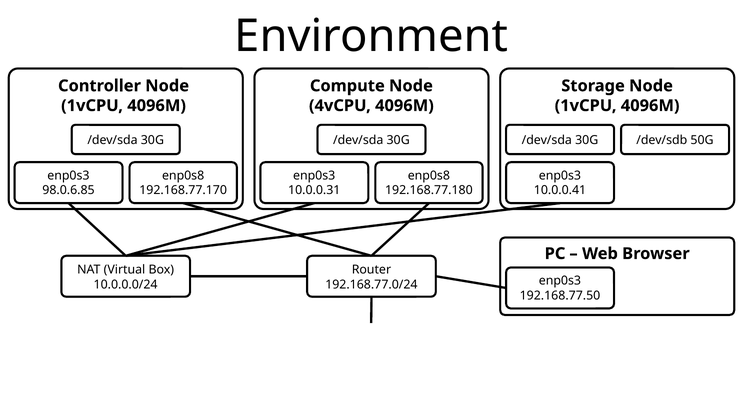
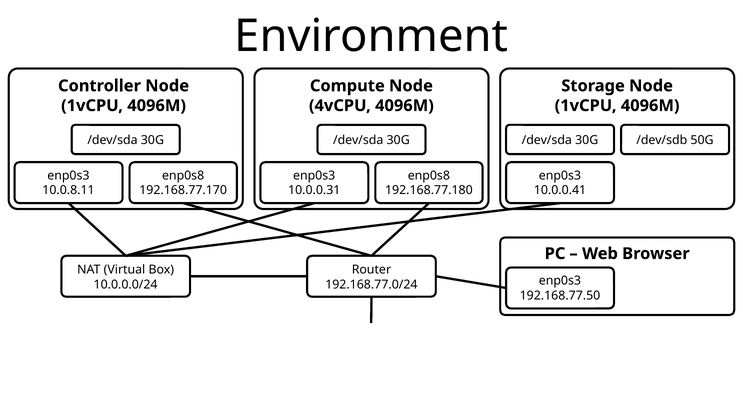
98.0.6.85: 98.0.6.85 -> 10.0.8.11 (69, 190)
